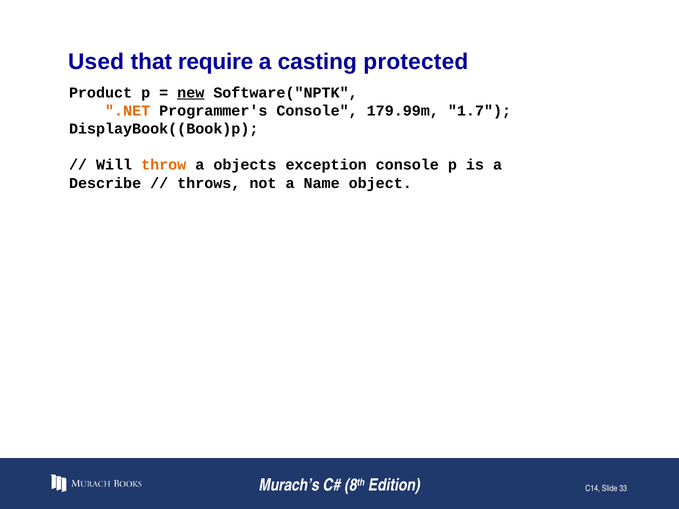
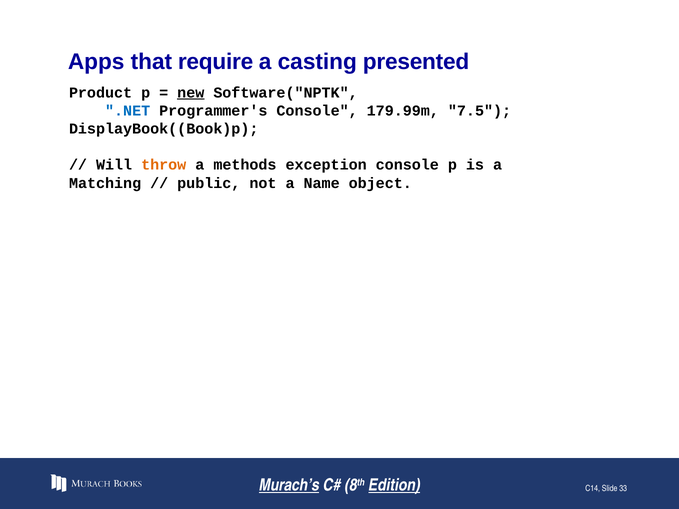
Used: Used -> Apps (96, 62)
protected: protected -> presented (416, 62)
.NET colour: orange -> blue (128, 111)
1.7: 1.7 -> 7.5 (480, 111)
objects: objects -> methods (245, 165)
Describe: Describe -> Matching (105, 183)
throws: throws -> public (209, 183)
Murach’s underline: none -> present (289, 486)
Edition underline: none -> present (394, 486)
